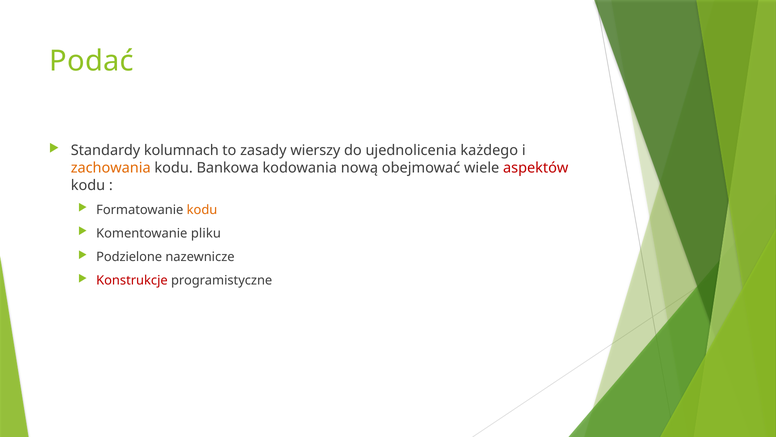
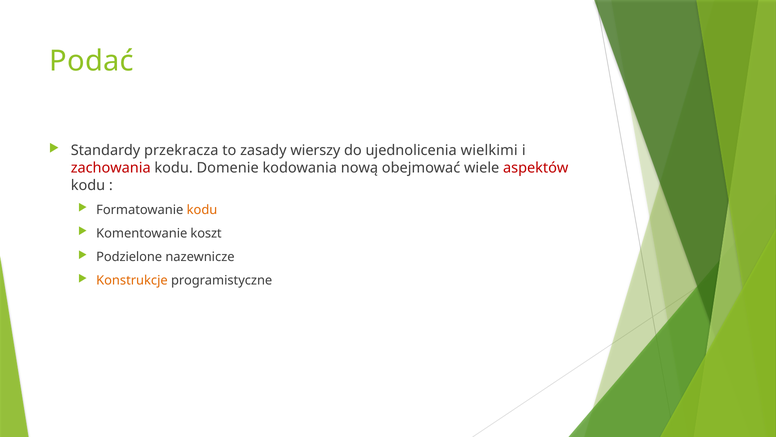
kolumnach: kolumnach -> przekracza (181, 150)
każdego: każdego -> wielkimi (489, 150)
zachowania colour: orange -> red (111, 168)
Bankowa: Bankowa -> Domenie (228, 168)
pliku: pliku -> koszt (206, 233)
Konstrukcje colour: red -> orange (132, 280)
